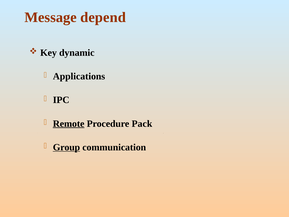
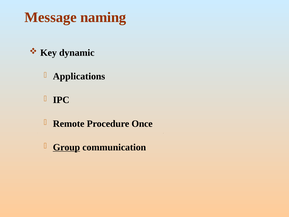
depend: depend -> naming (103, 17)
Remote underline: present -> none (69, 123)
Pack: Pack -> Once (142, 123)
